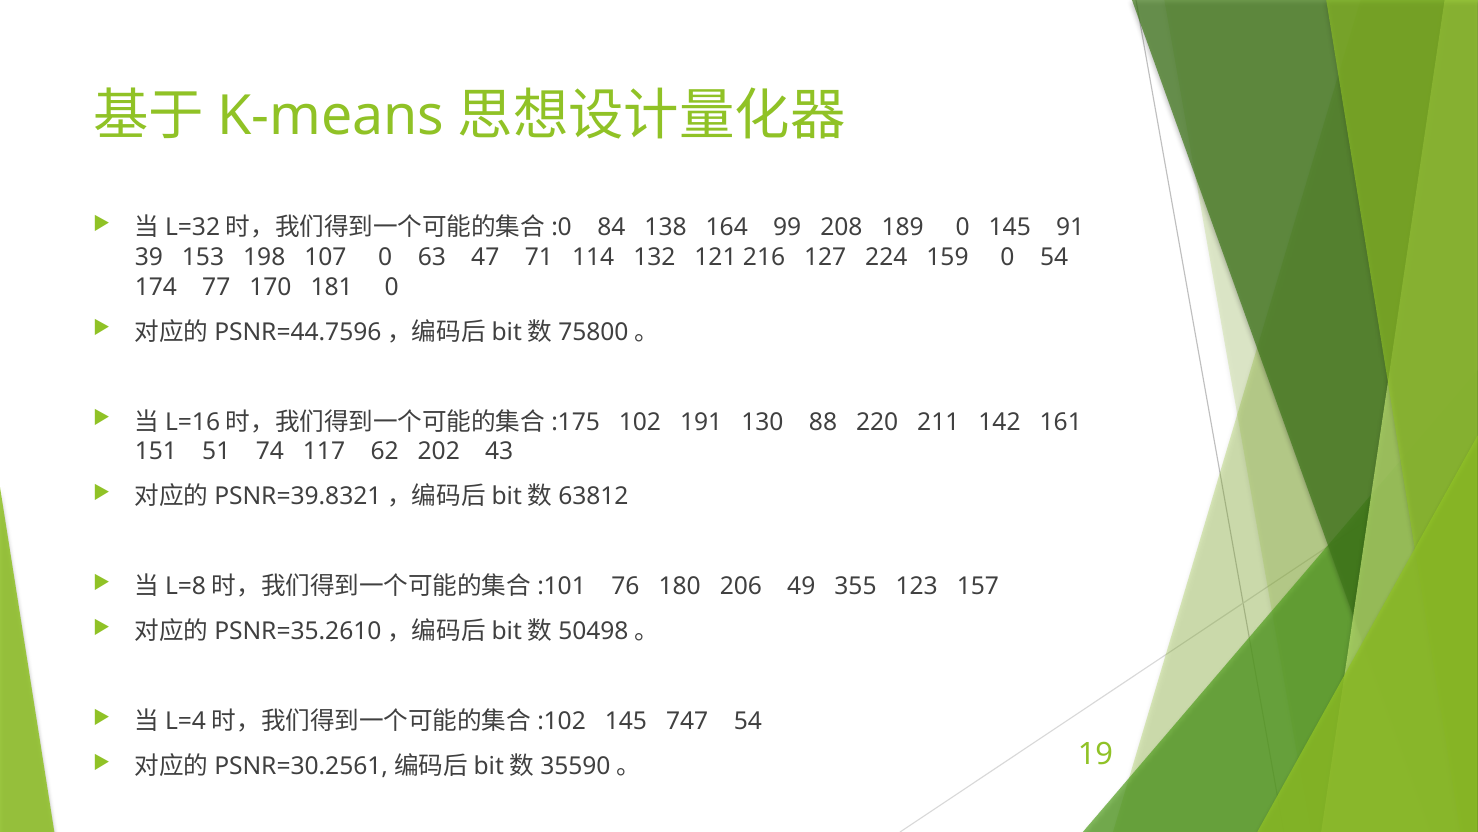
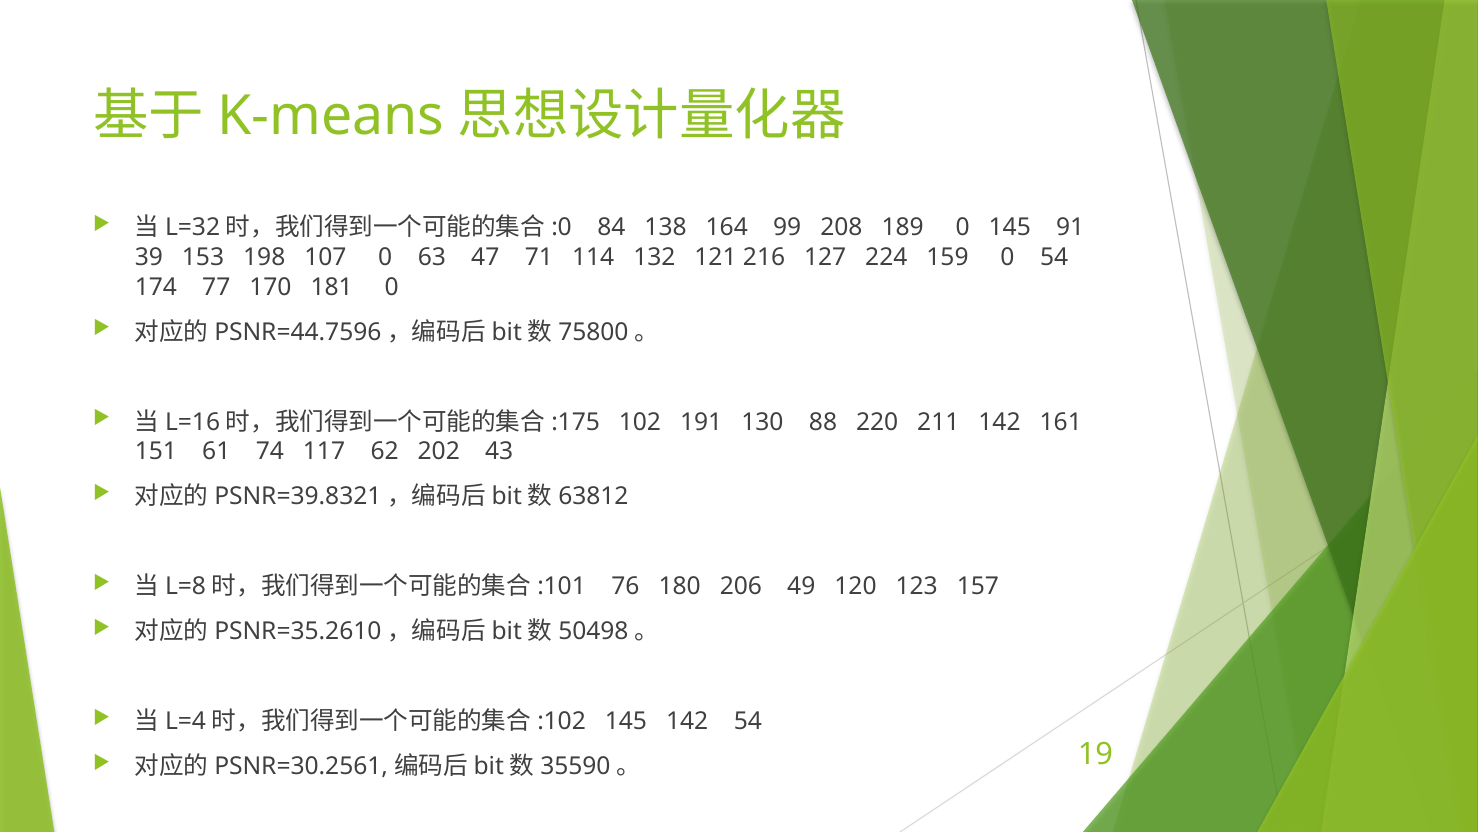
51: 51 -> 61 (216, 451)
355: 355 -> 120 (856, 586)
145 747: 747 -> 142 (687, 721)
